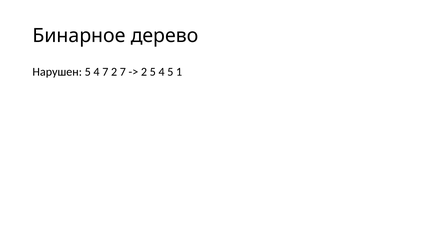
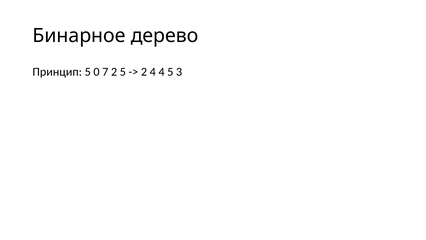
Нарушен: Нарушен -> Принцип (57, 72)
4: 4 -> 0 (97, 72)
2 7: 7 -> 5 (123, 72)
2 5: 5 -> 4 (153, 72)
1: 1 -> 3 (179, 72)
